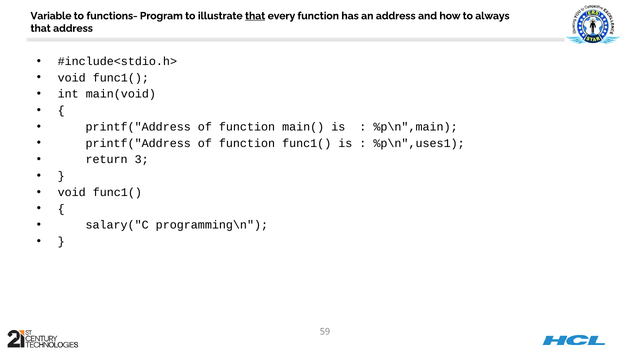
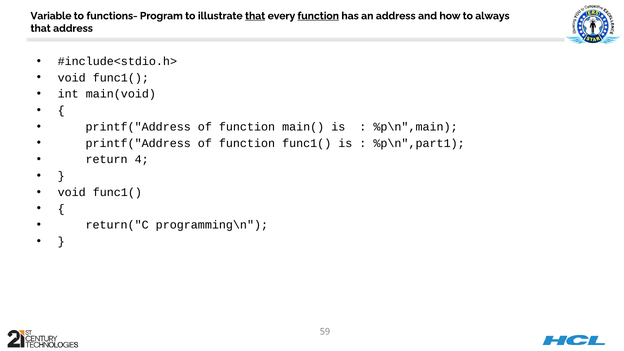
function underline: none -> present (318, 16)
%p\n",uses1: %p\n",uses1 -> %p\n",part1 (419, 143)
3: 3 -> 4 (142, 160)
salary("C: salary("C -> return("C (117, 225)
